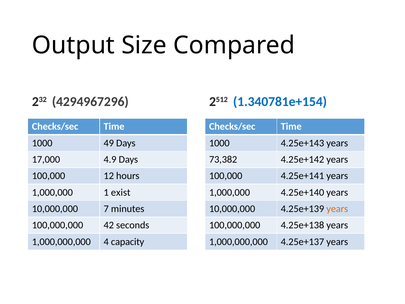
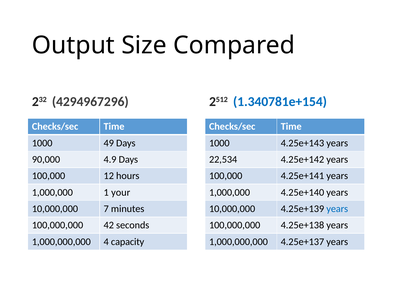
17,000: 17,000 -> 90,000 (46, 159)
73,382: 73,382 -> 22,534 (223, 159)
exist: exist -> your (121, 192)
years colour: orange -> blue (337, 209)
